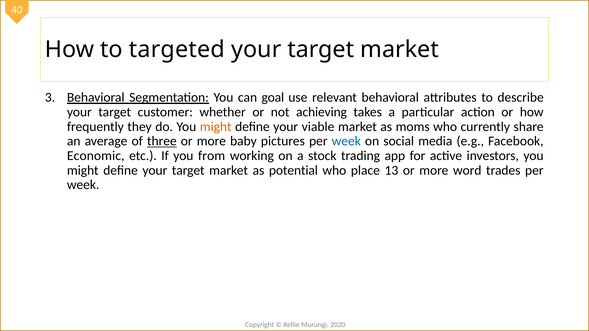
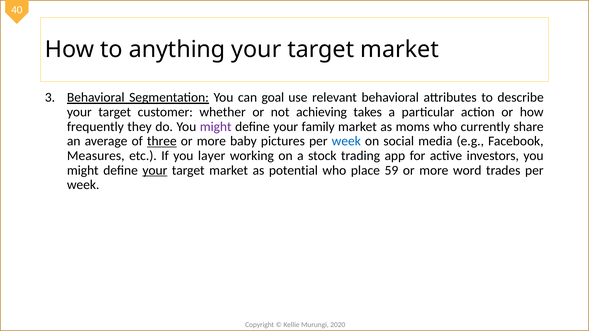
targeted: targeted -> anything (177, 49)
might colour: orange -> purple (216, 127)
viable: viable -> family (318, 127)
Economic: Economic -> Measures (96, 156)
from: from -> layer (212, 156)
your underline: none -> present (155, 170)
13: 13 -> 59 (391, 170)
